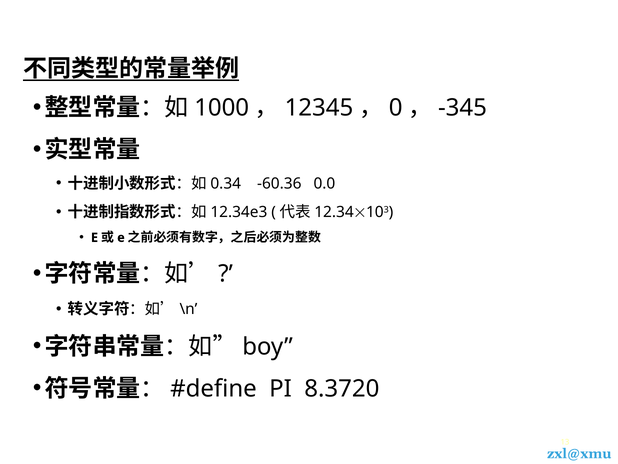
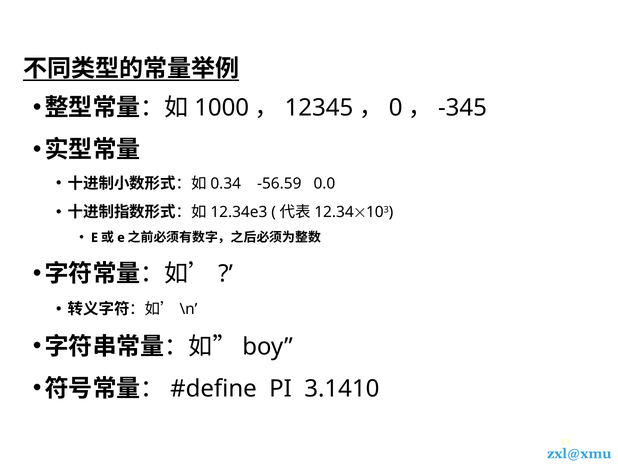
-60.36: -60.36 -> -56.59 (279, 183)
8.3720: 8.3720 -> 3.1410 (342, 388)
